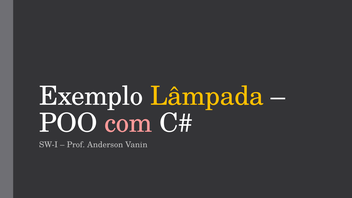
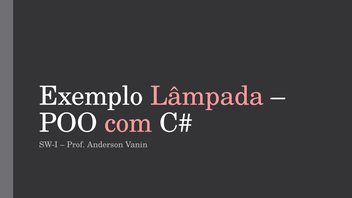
Lâmpada colour: yellow -> pink (207, 96)
